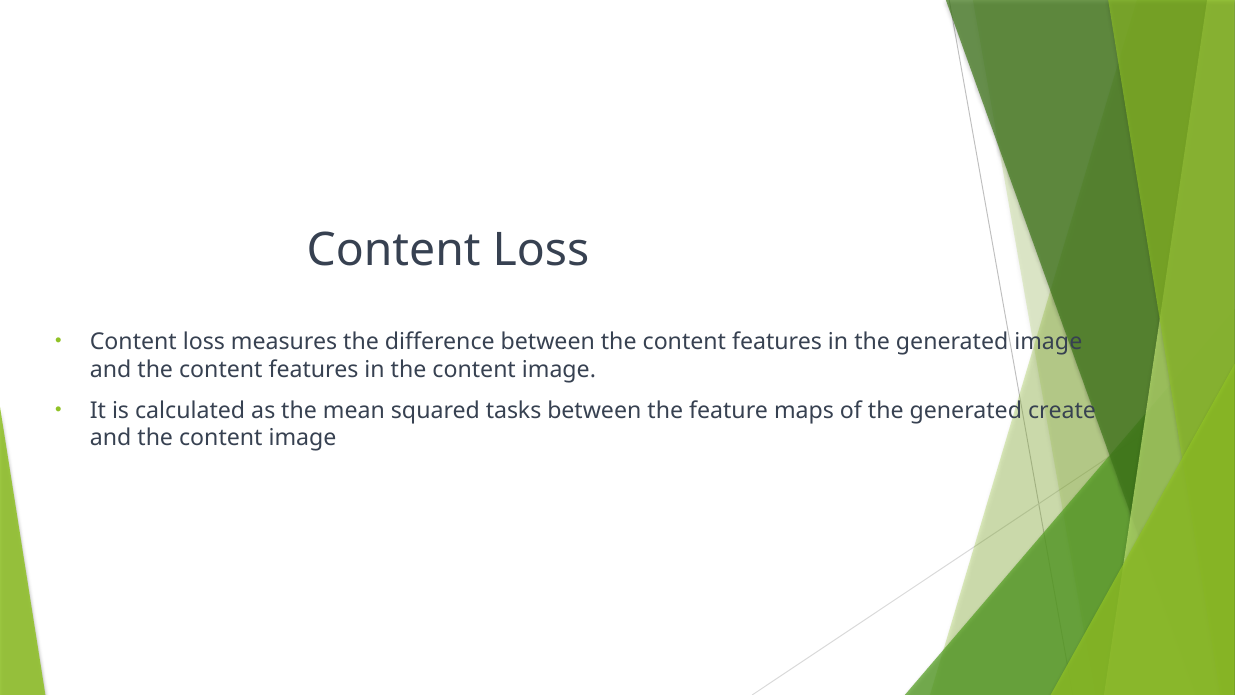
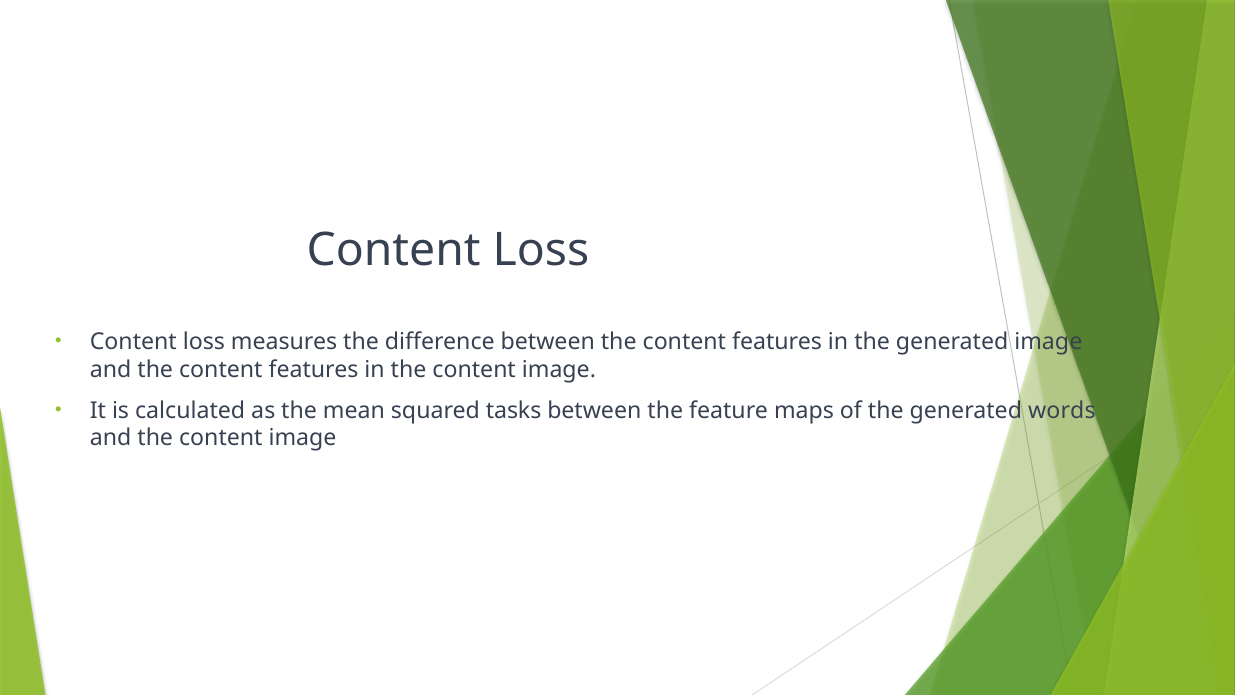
create: create -> words (1062, 410)
